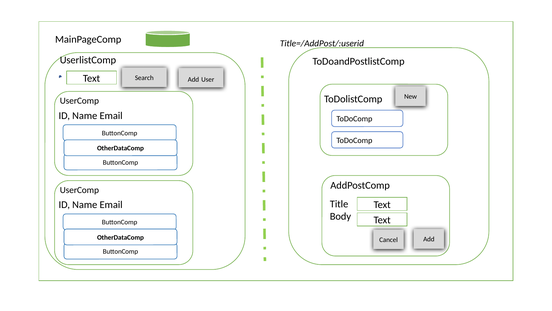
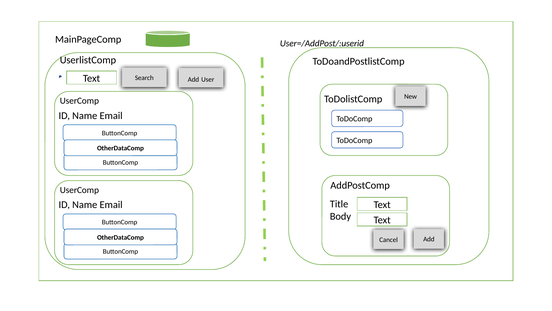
Title=/AddPost/:userid: Title=/AddPost/:userid -> User=/AddPost/:userid (322, 43)
